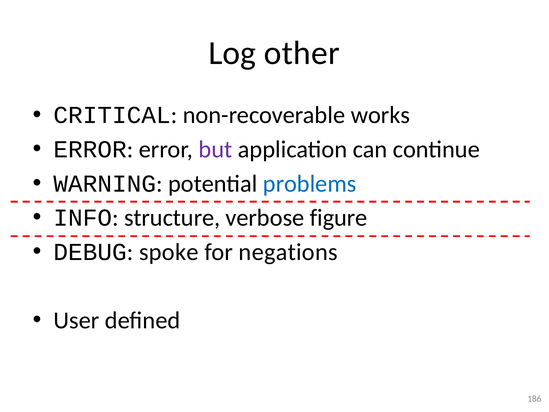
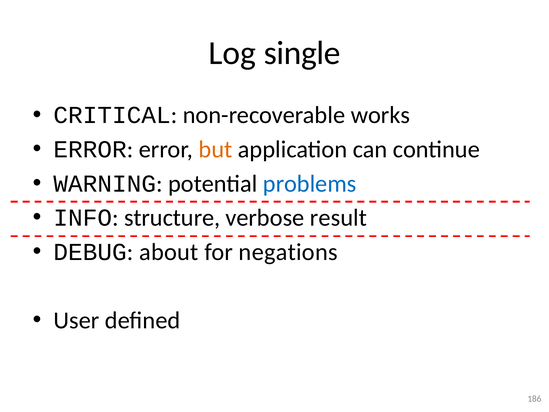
other: other -> single (302, 53)
but colour: purple -> orange (215, 149)
figure: figure -> result (339, 218)
spoke: spoke -> about (169, 252)
